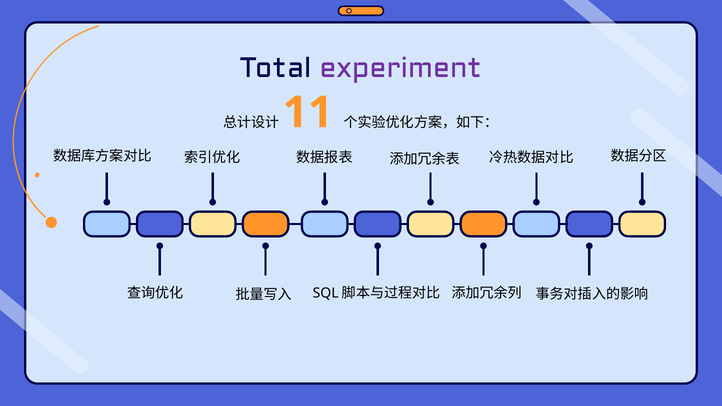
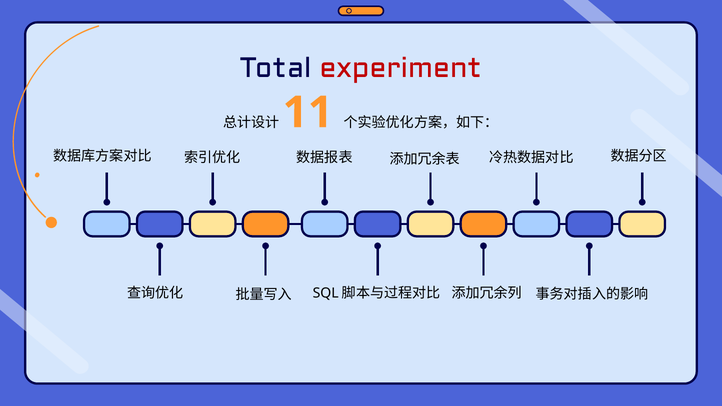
experiment colour: purple -> red (401, 68)
